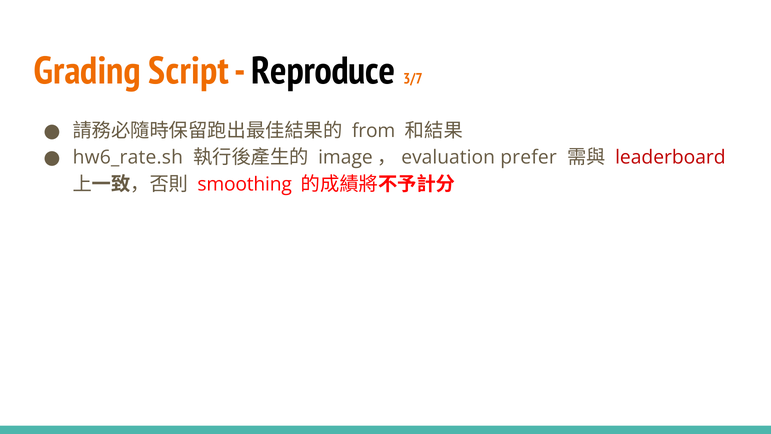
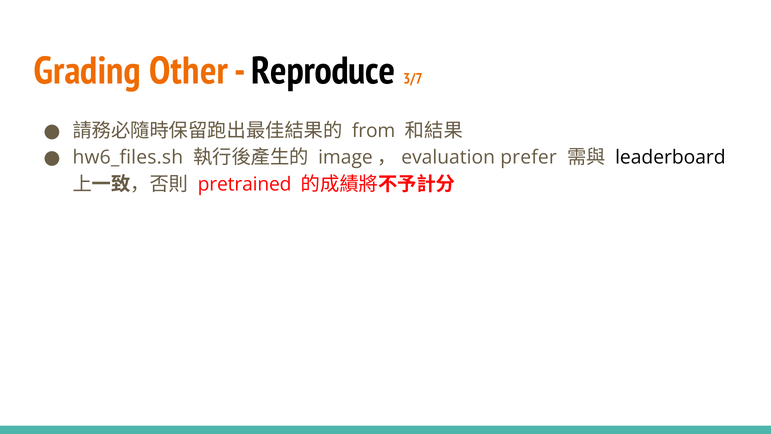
Script: Script -> Other (189, 71)
hw6_rate.sh: hw6_rate.sh -> hw6_files.sh (128, 157)
leaderboard colour: red -> black (670, 157)
smoothing: smoothing -> pretrained (245, 184)
